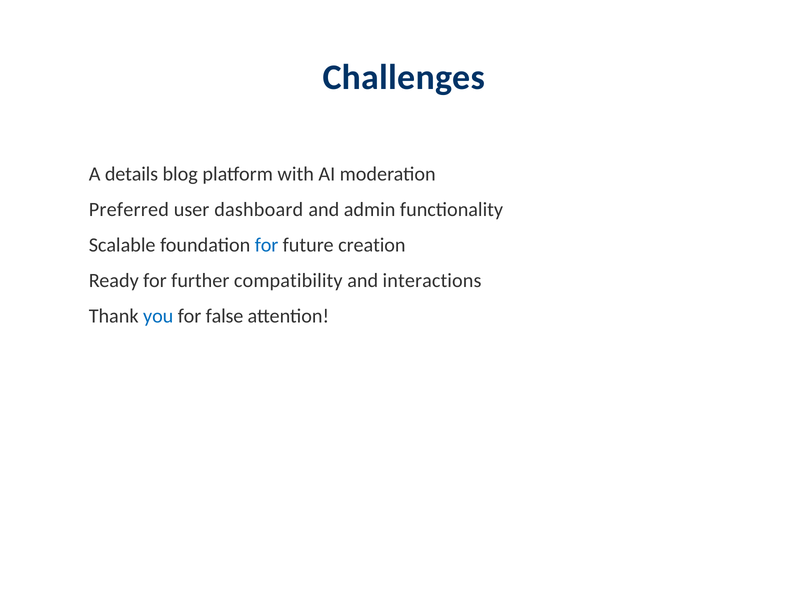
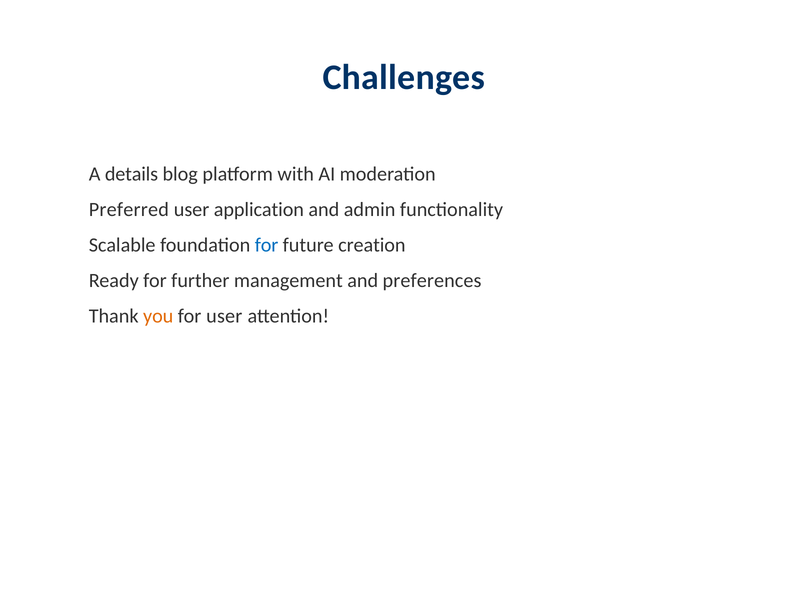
dashboard: dashboard -> application (259, 210)
compatibility: compatibility -> management (288, 281)
interactions: interactions -> preferences (432, 281)
you colour: blue -> orange (158, 316)
for false: false -> user (224, 316)
